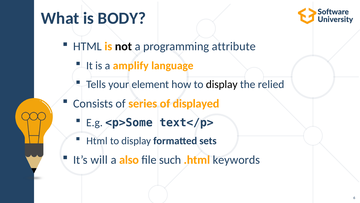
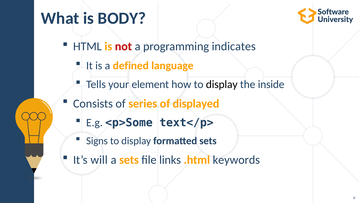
not colour: black -> red (123, 46)
attribute: attribute -> indicates (234, 46)
amplify: amplify -> defined (131, 65)
relied: relied -> inside (271, 84)
Html: Html -> Signs (97, 141)
a also: also -> sets (129, 159)
such: such -> links (170, 159)
